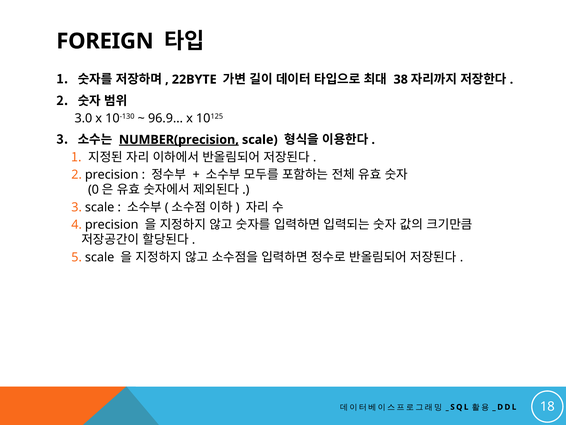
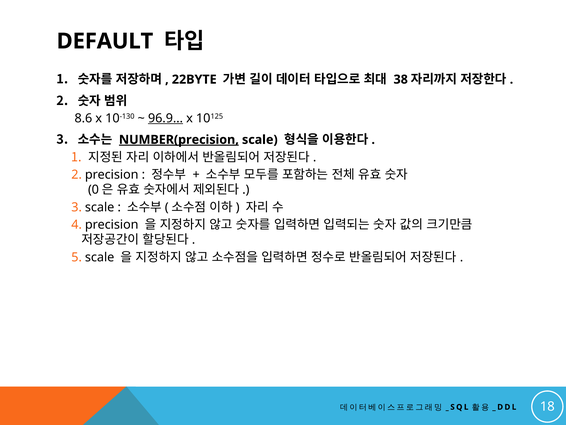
FOREIGN: FOREIGN -> DEFAULT (105, 41)
3.0: 3.0 -> 8.6 (83, 118)
96.9 underline: none -> present (166, 118)
